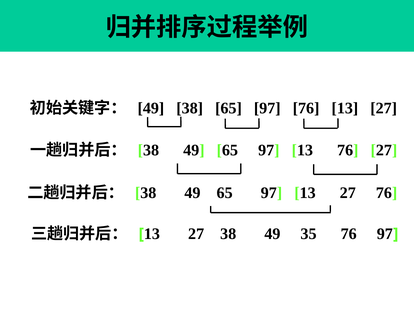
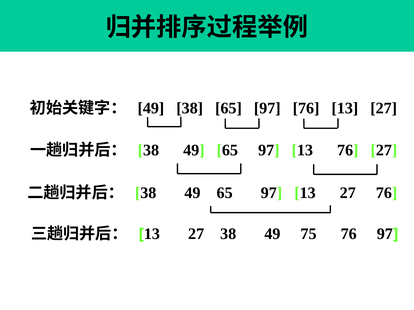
35: 35 -> 75 (309, 234)
